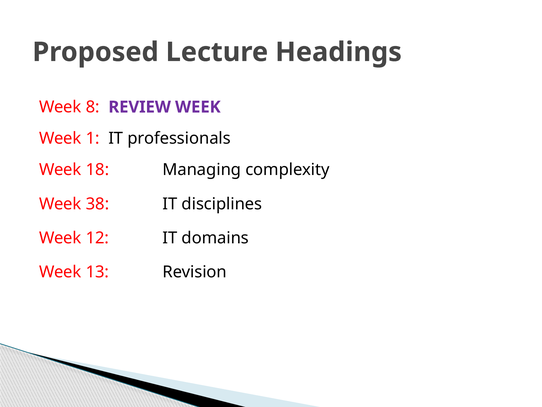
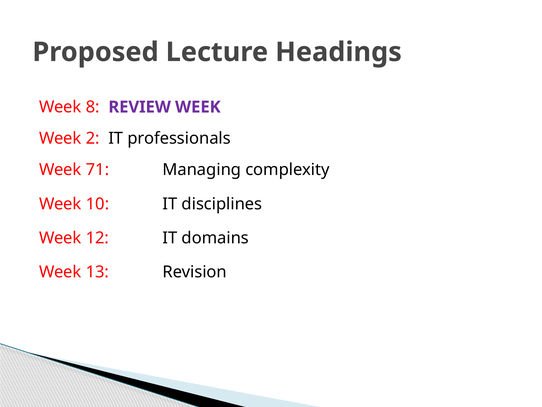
1: 1 -> 2 (93, 138)
18: 18 -> 71 (97, 169)
38: 38 -> 10 (97, 204)
